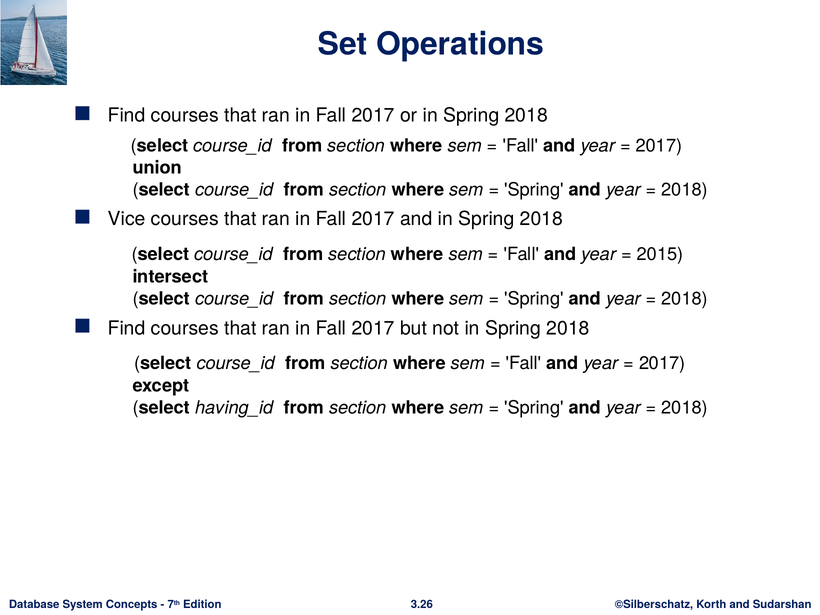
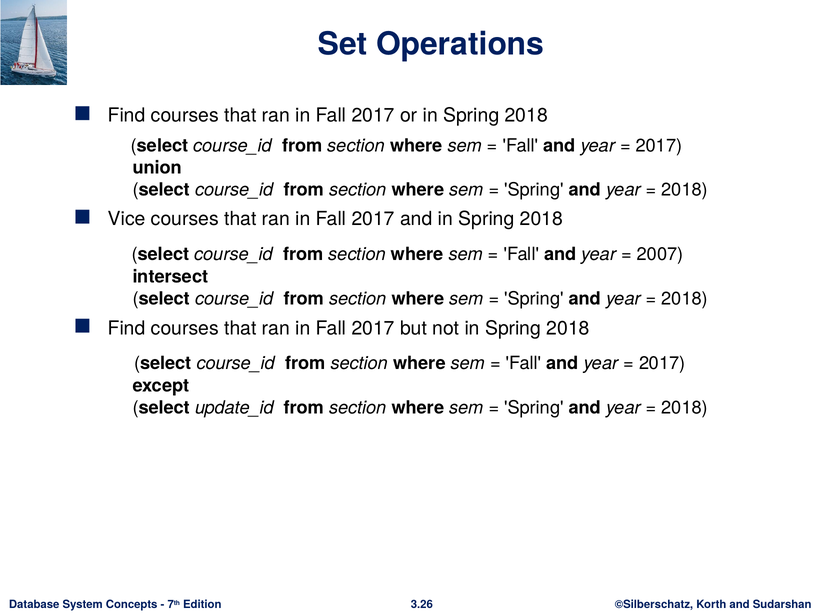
2015: 2015 -> 2007 (660, 254)
having_id: having_id -> update_id (234, 408)
